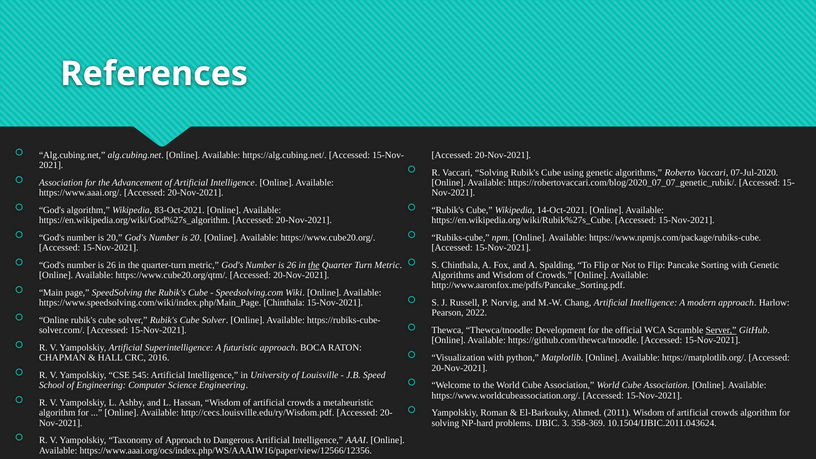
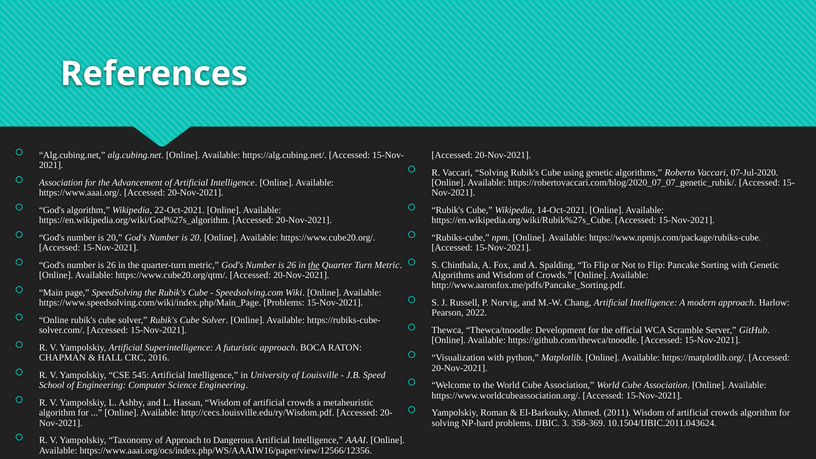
83-Oct-2021: 83-Oct-2021 -> 22-Oct-2021 (179, 210)
https://www.speedsolving.com/wiki/index.php/Main_Page Chinthala: Chinthala -> Problems (284, 303)
Server underline: present -> none (721, 330)
